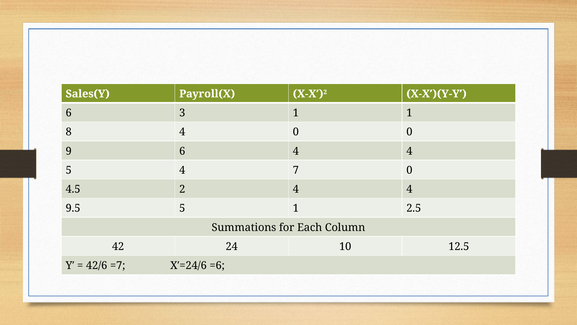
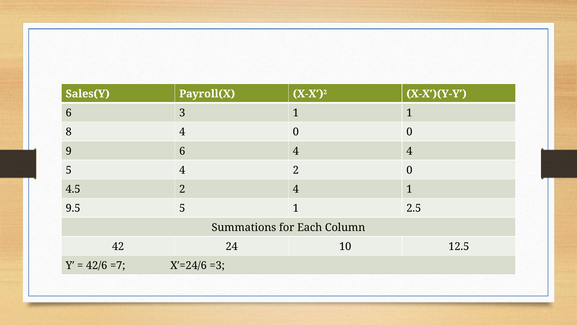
4 7: 7 -> 2 (296, 170)
2 4 4: 4 -> 1 (409, 189)
=6: =6 -> =3 (217, 265)
